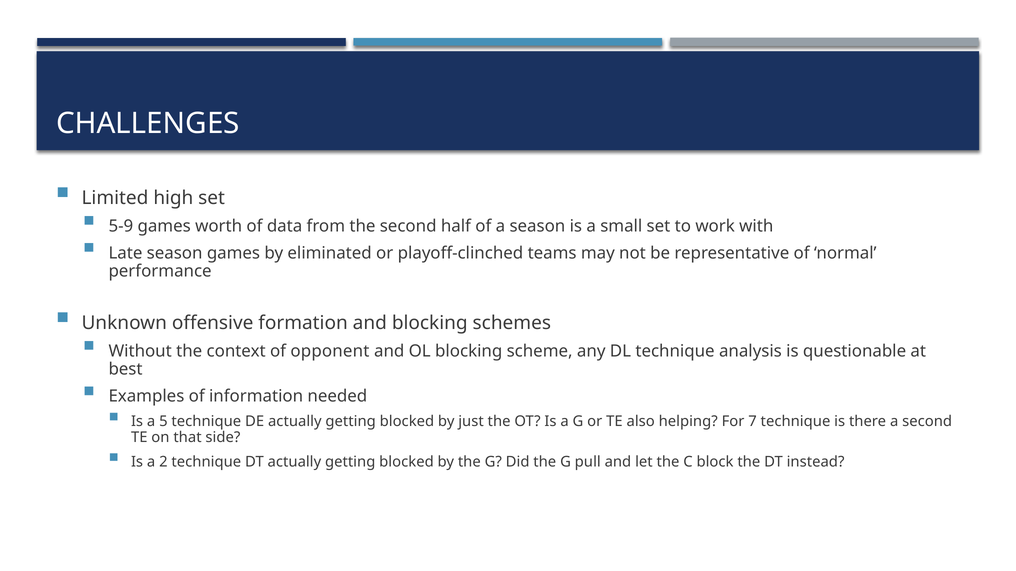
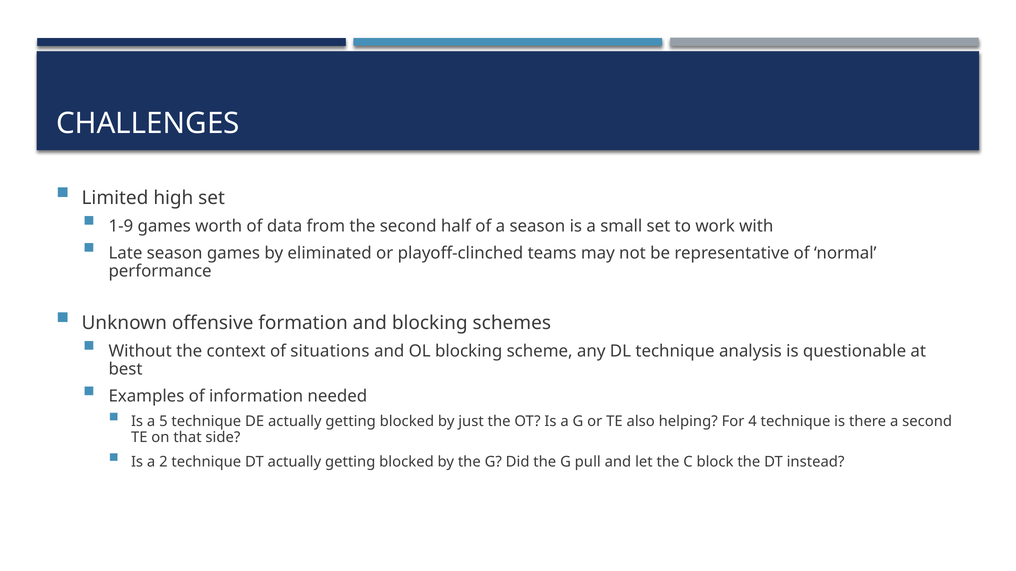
5-9: 5-9 -> 1-9 (121, 226)
opponent: opponent -> situations (330, 351)
7: 7 -> 4 (753, 422)
